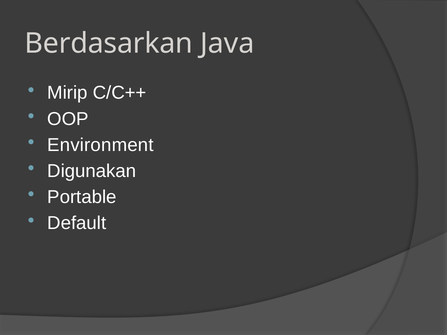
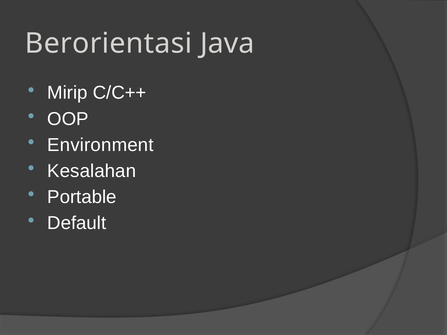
Berdasarkan: Berdasarkan -> Berorientasi (109, 43)
Digunakan: Digunakan -> Kesalahan (92, 171)
